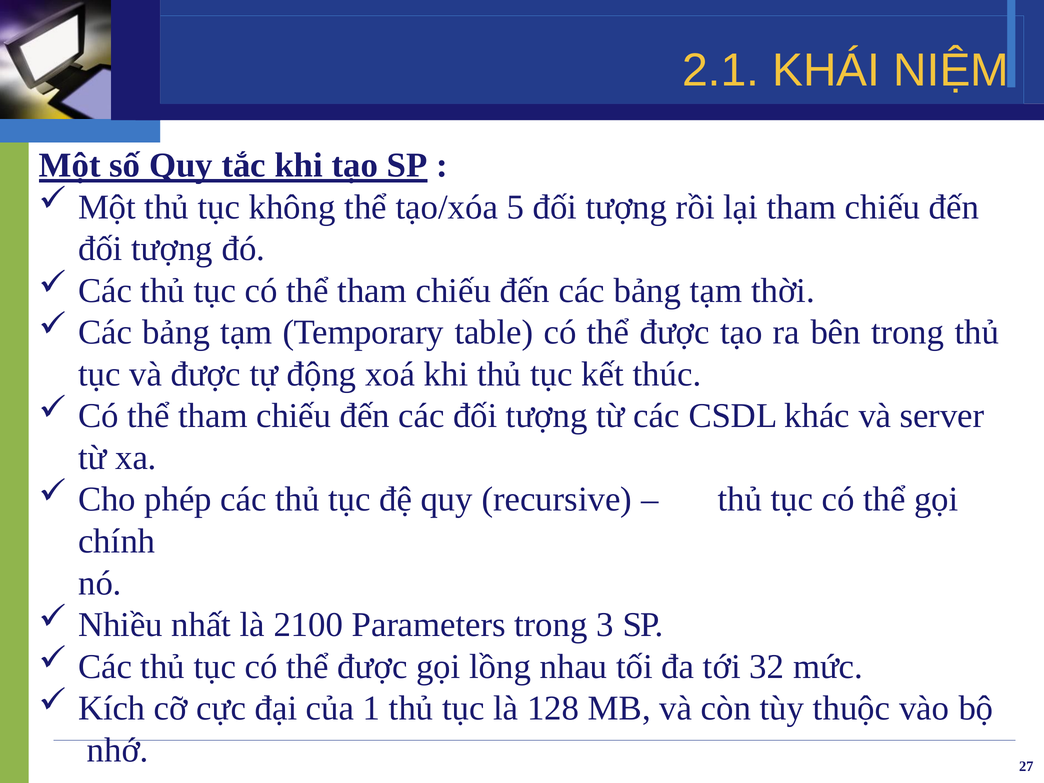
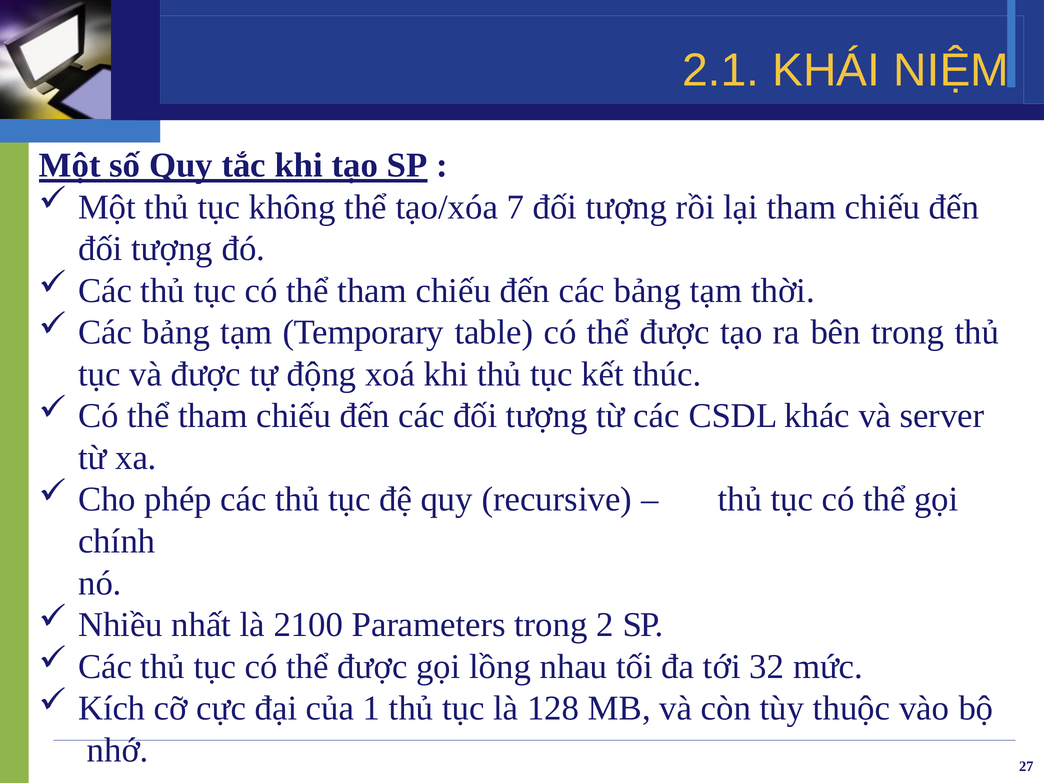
5: 5 -> 7 (515, 207)
3: 3 -> 2 (605, 625)
